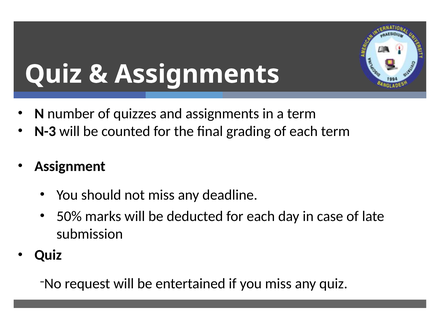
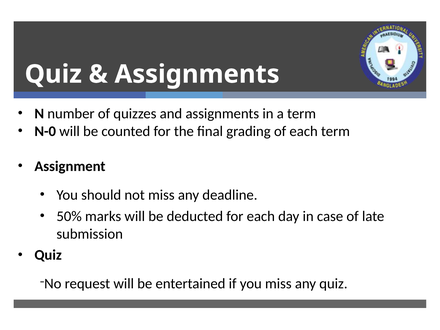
N-3: N-3 -> N-0 (45, 131)
